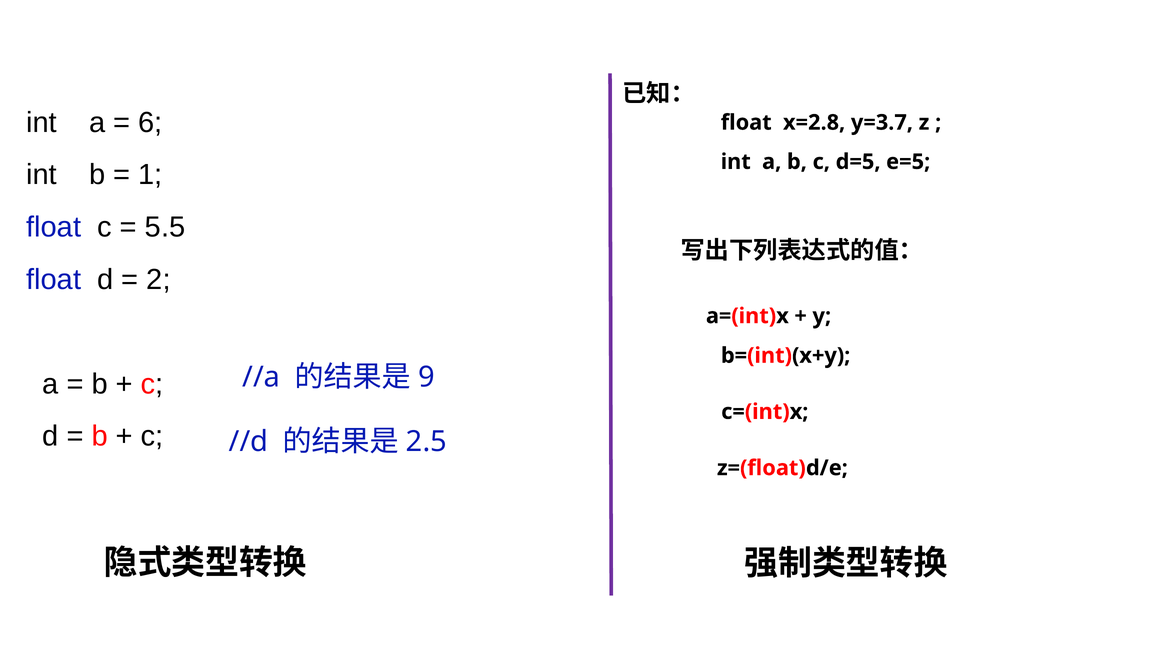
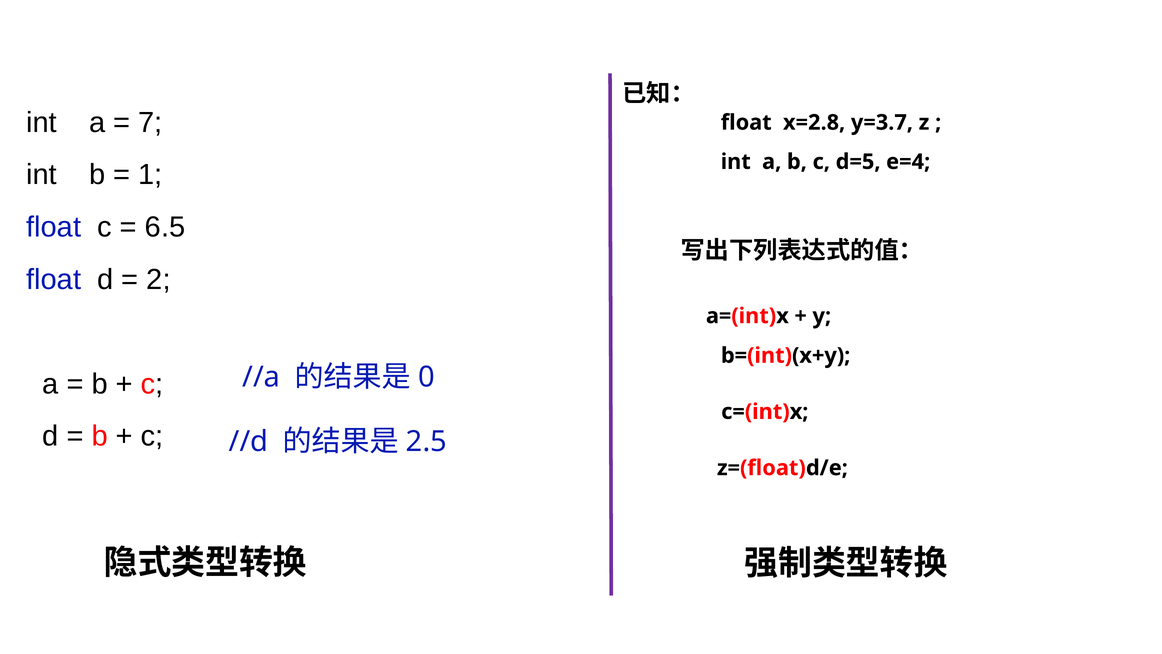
6: 6 -> 7 (150, 122)
e=5: e=5 -> e=4 (908, 162)
5.5: 5.5 -> 6.5 (165, 227)
9: 9 -> 0 (426, 377)
